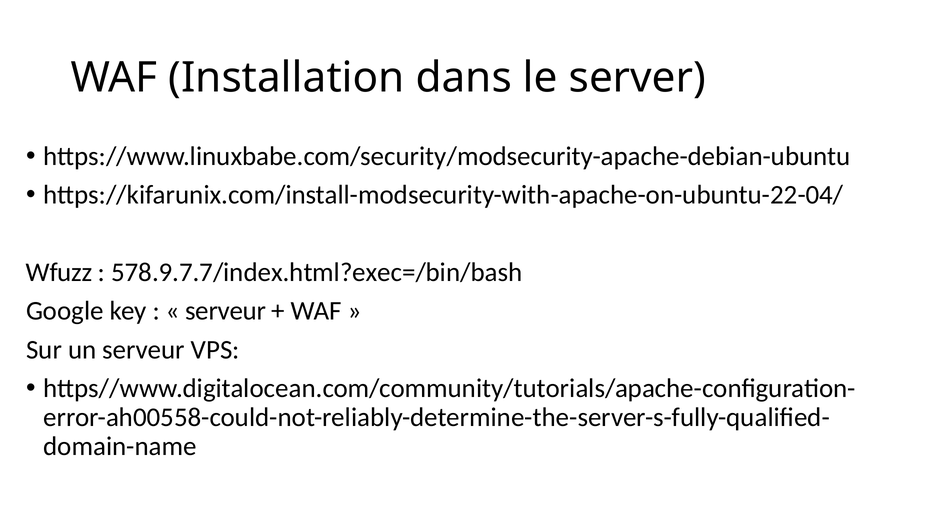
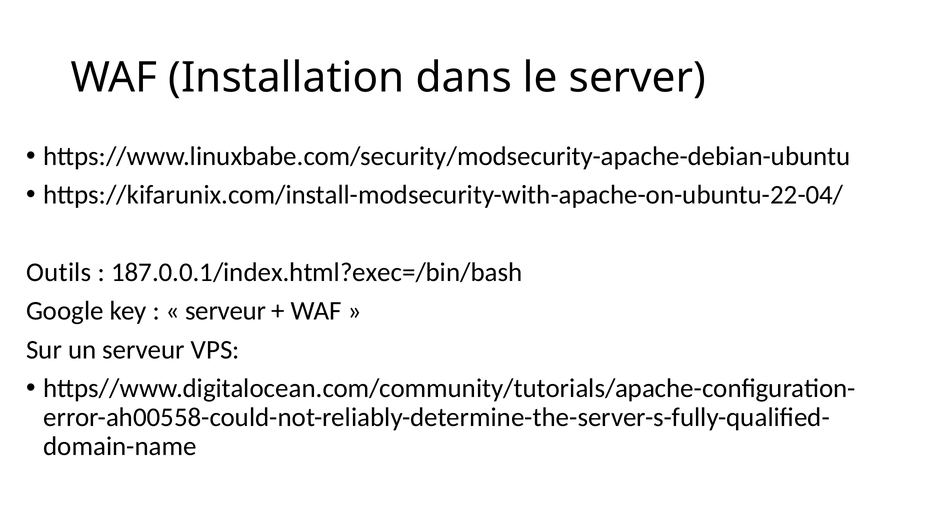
Wfuzz: Wfuzz -> Outils (59, 272)
578.9.7.7/index.html?exec=/bin/bash: 578.9.7.7/index.html?exec=/bin/bash -> 187.0.0.1/index.html?exec=/bin/bash (317, 272)
